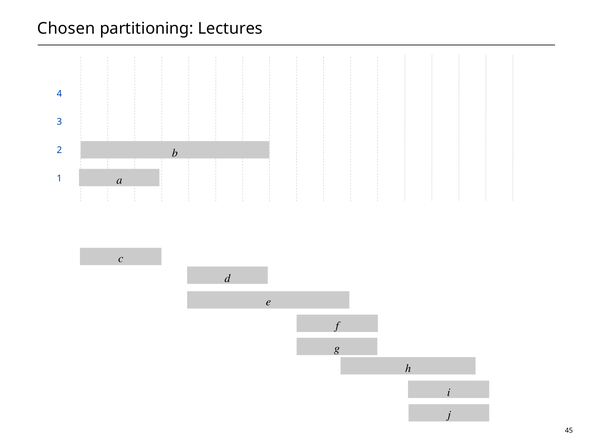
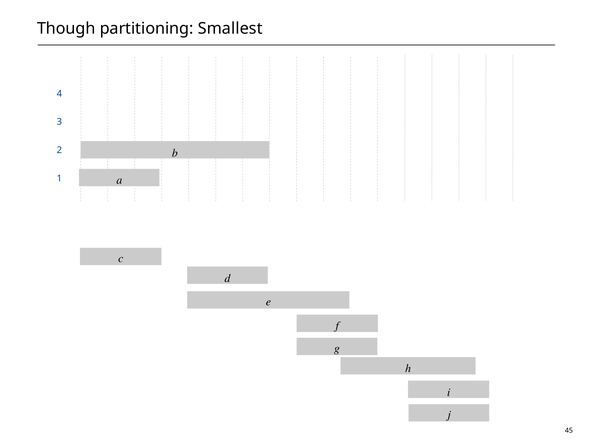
Chosen: Chosen -> Though (66, 28)
Lectures: Lectures -> Smallest (230, 28)
